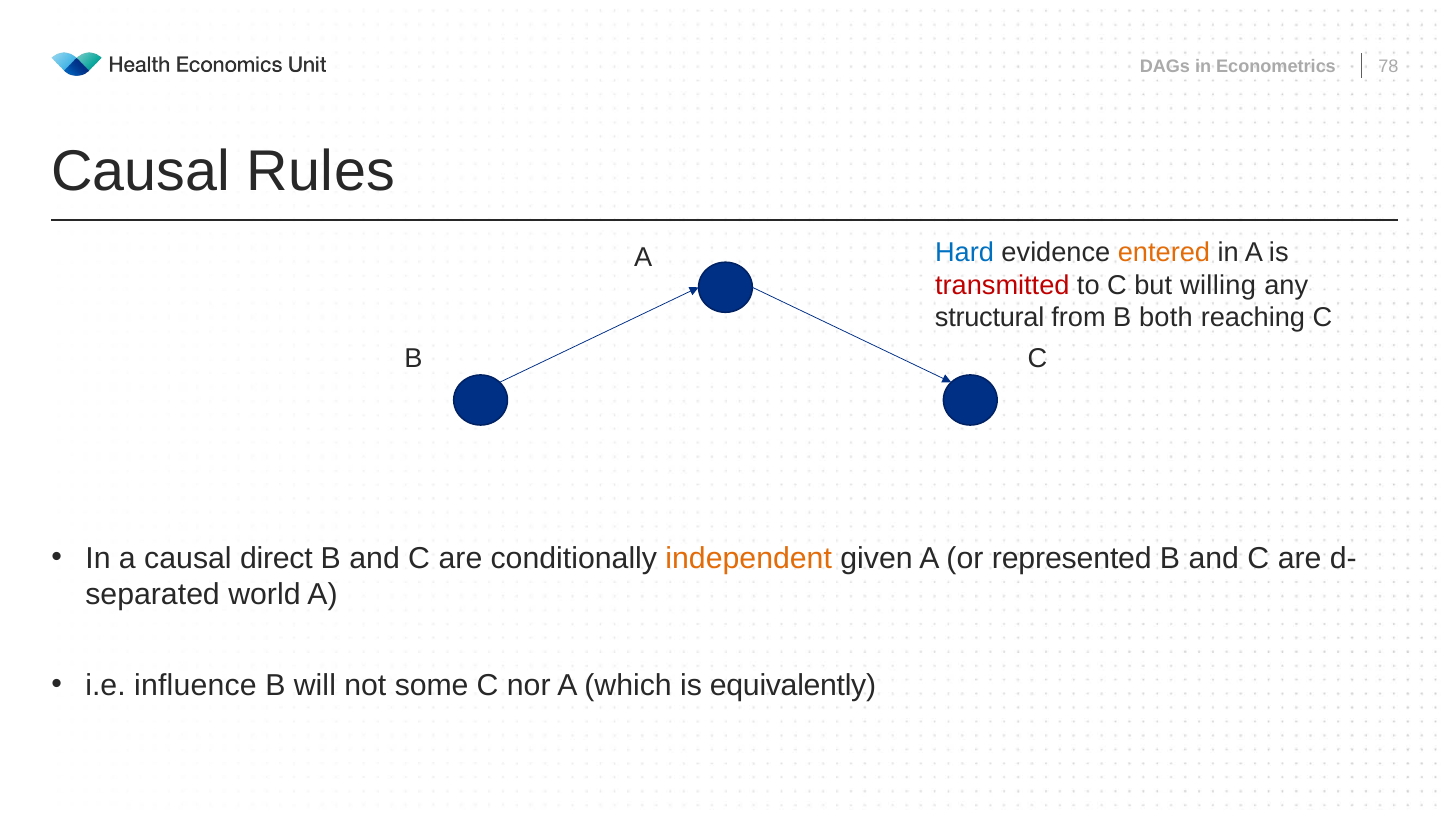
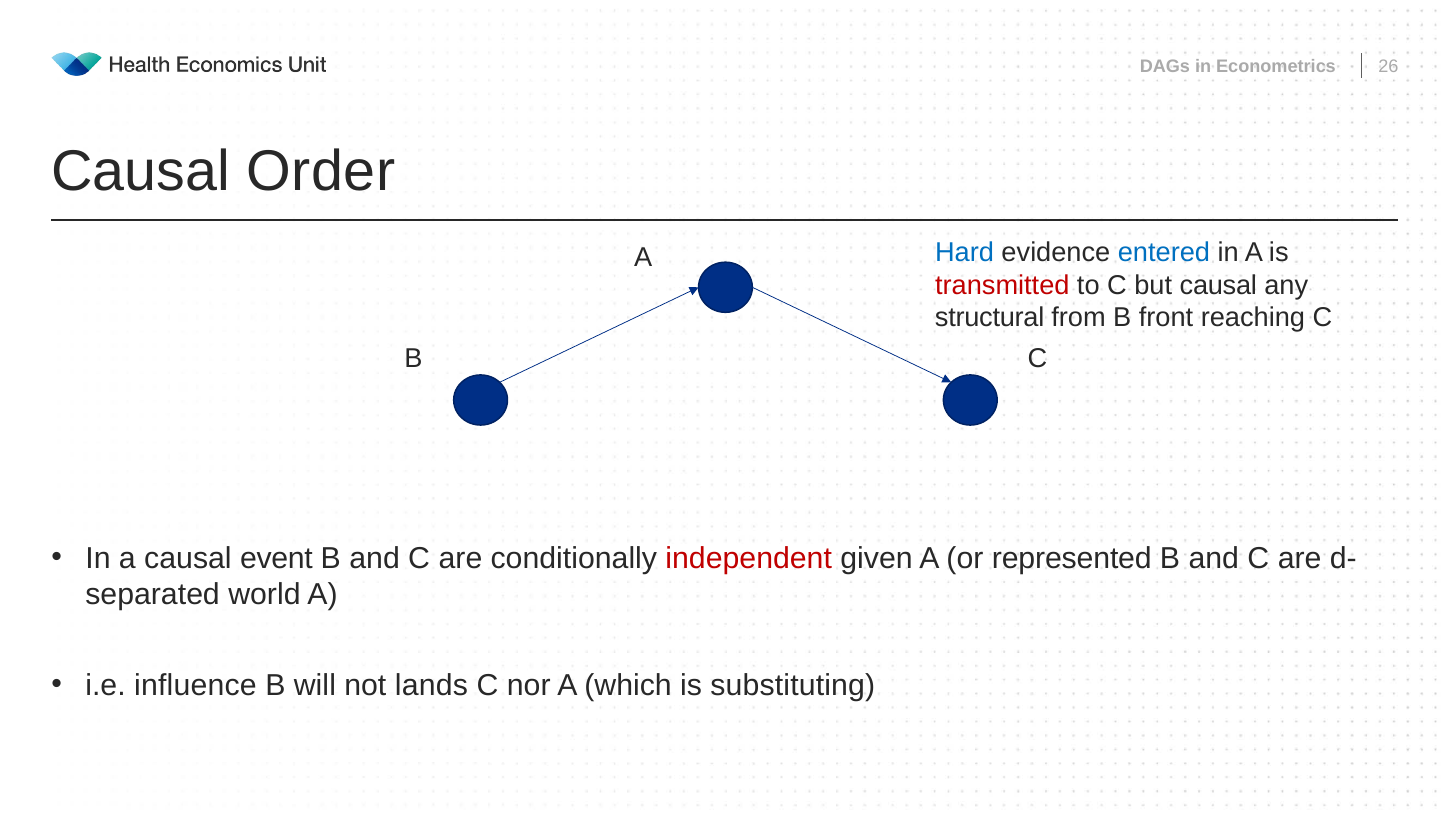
78: 78 -> 26 (1388, 67)
Rules: Rules -> Order (321, 172)
entered colour: orange -> blue (1164, 253)
but willing: willing -> causal (1218, 285)
both: both -> front (1166, 318)
direct: direct -> event (276, 558)
independent colour: orange -> red (749, 558)
some: some -> lands (431, 685)
equivalently: equivalently -> substituting (793, 685)
